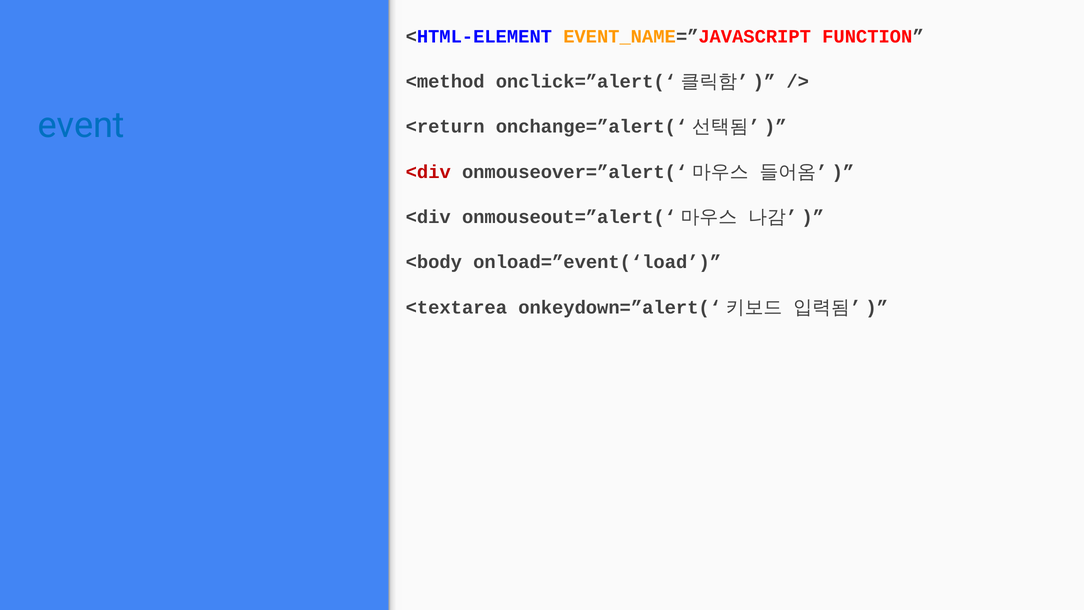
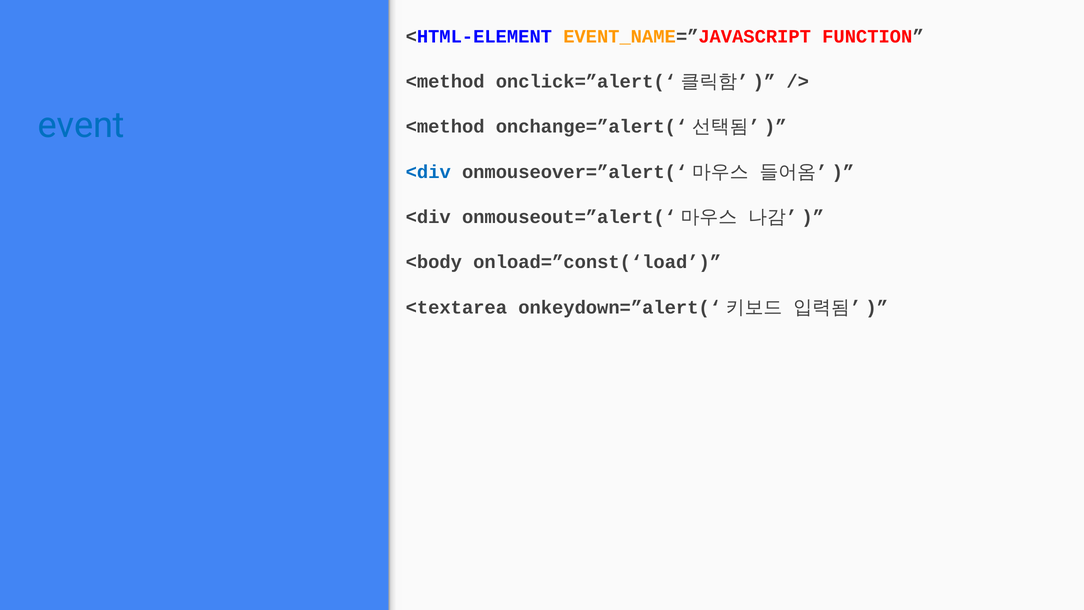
<return: <return -> <method (445, 127)
<div colour: red -> blue (428, 172)
onload=”event(‘load: onload=”event(‘load -> onload=”const(‘load (597, 262)
